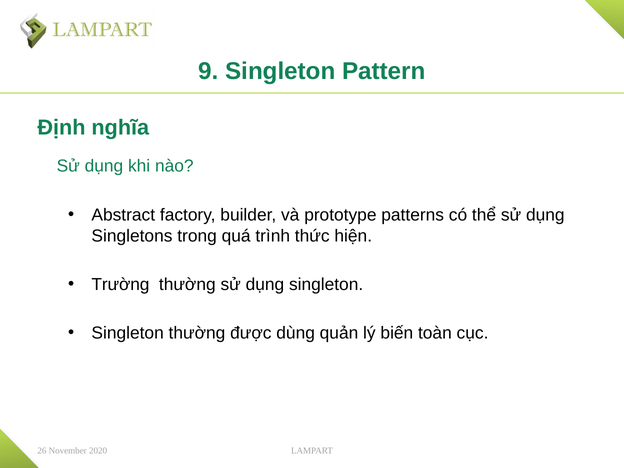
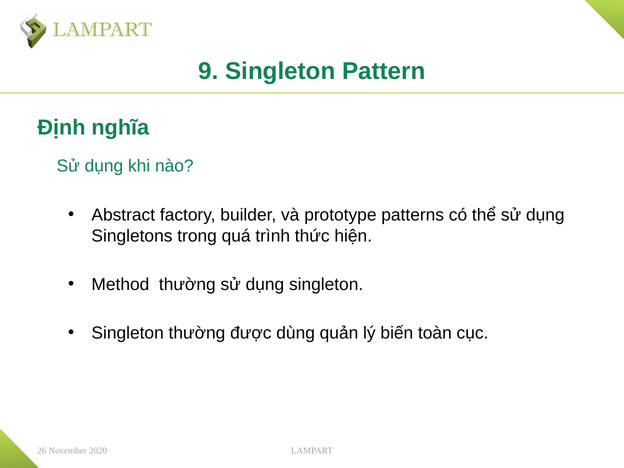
Trường: Trường -> Method (120, 285)
